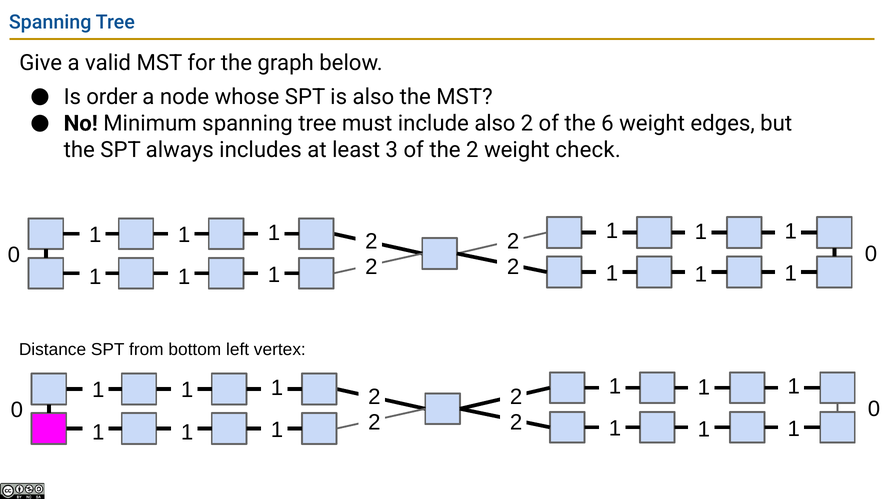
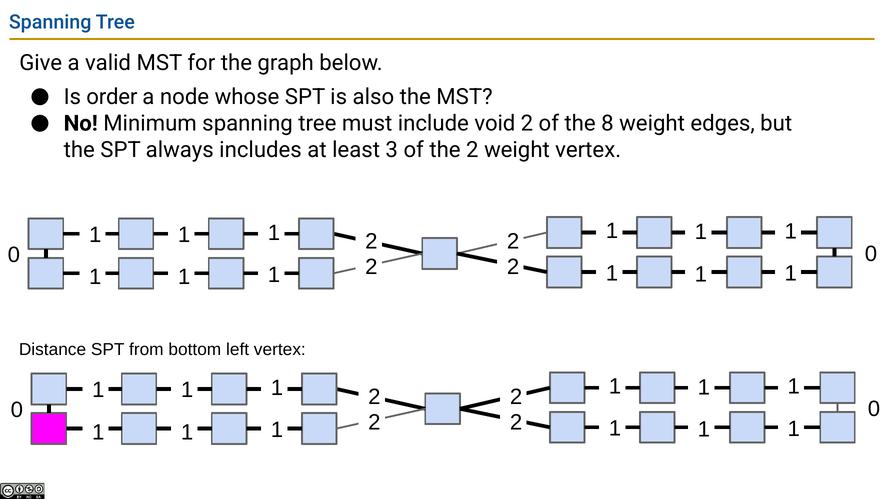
include also: also -> void (495, 123)
6: 6 -> 8 (607, 123)
weight check: check -> vertex (588, 150)
